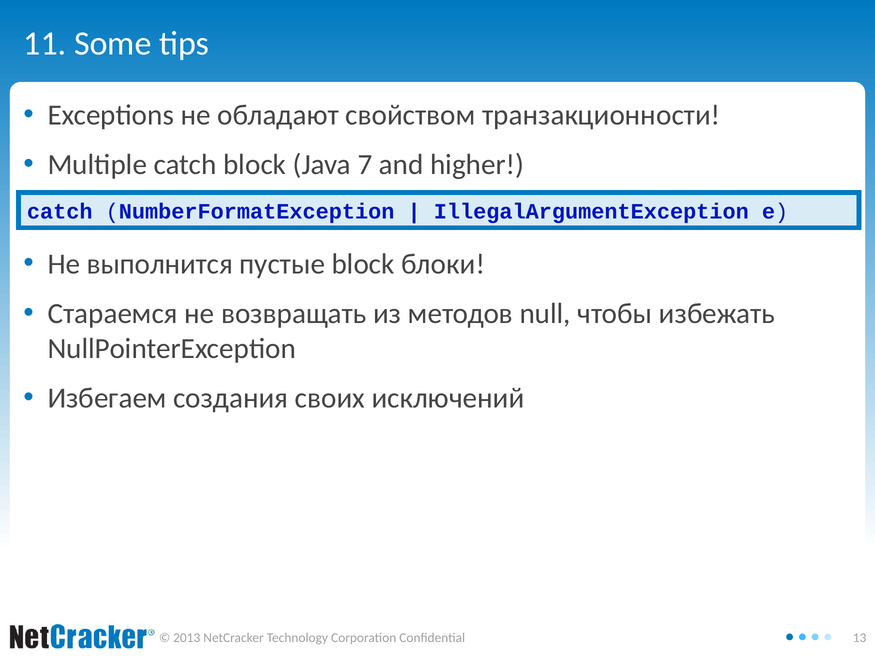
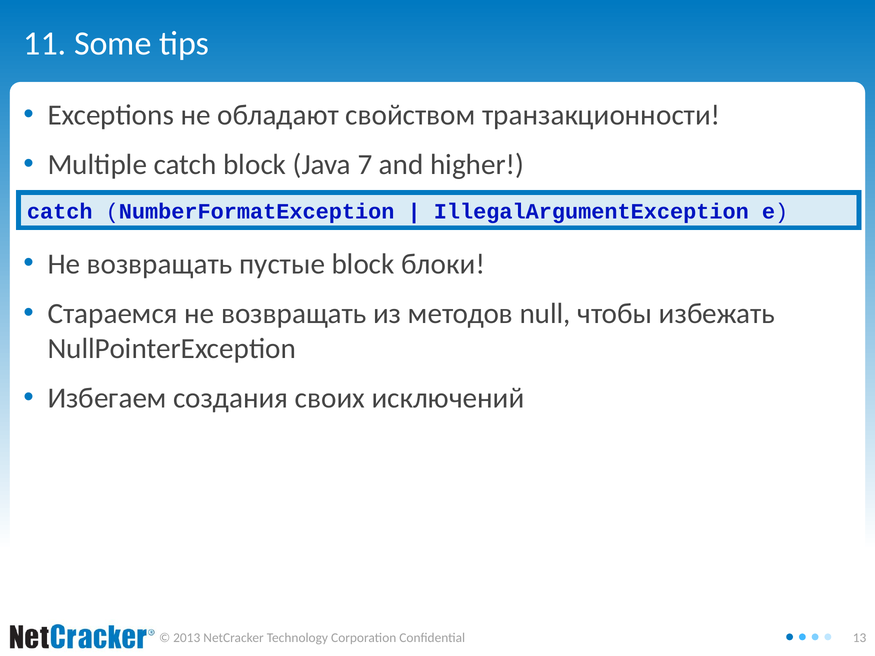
выполнится: выполнится -> возвращать (160, 264)
